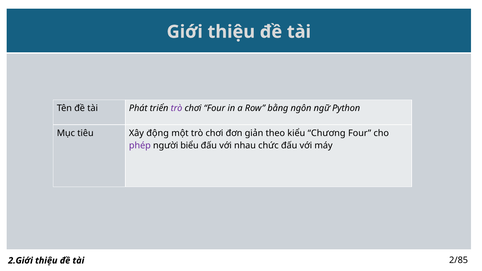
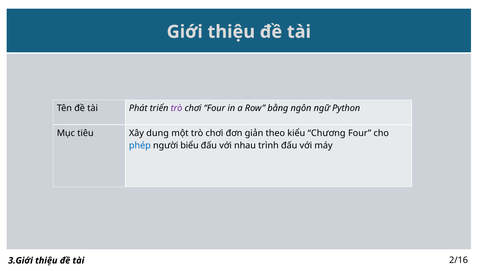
động: động -> dung (158, 133)
phép colour: purple -> blue (140, 145)
chức: chức -> trình (268, 145)
2/85: 2/85 -> 2/16 (459, 260)
2.Giới: 2.Giới -> 3.Giới (21, 261)
